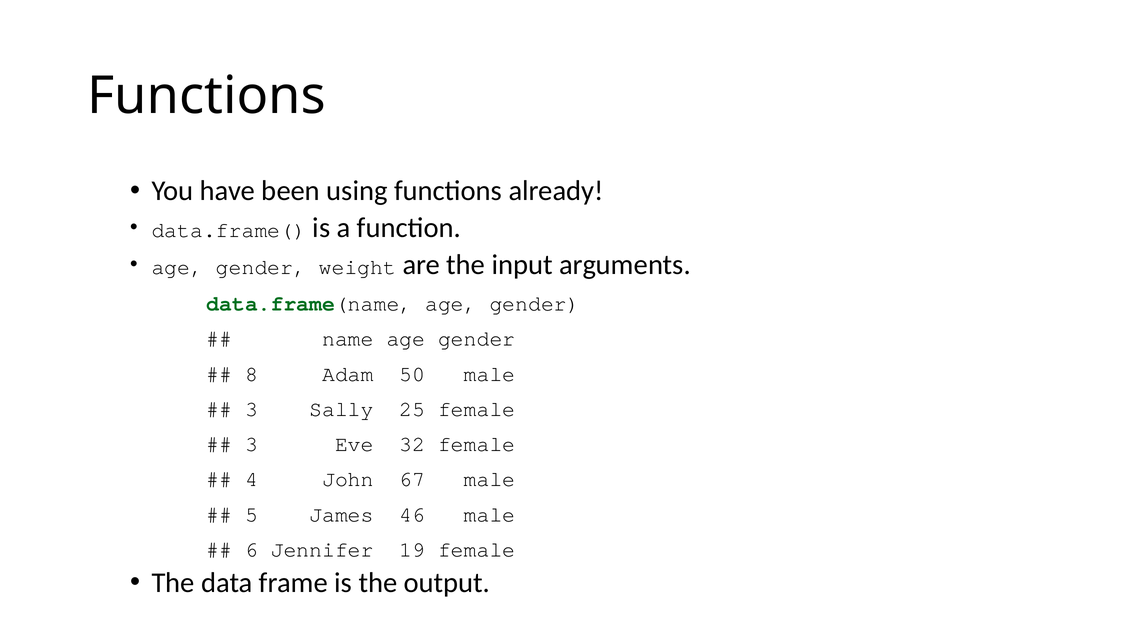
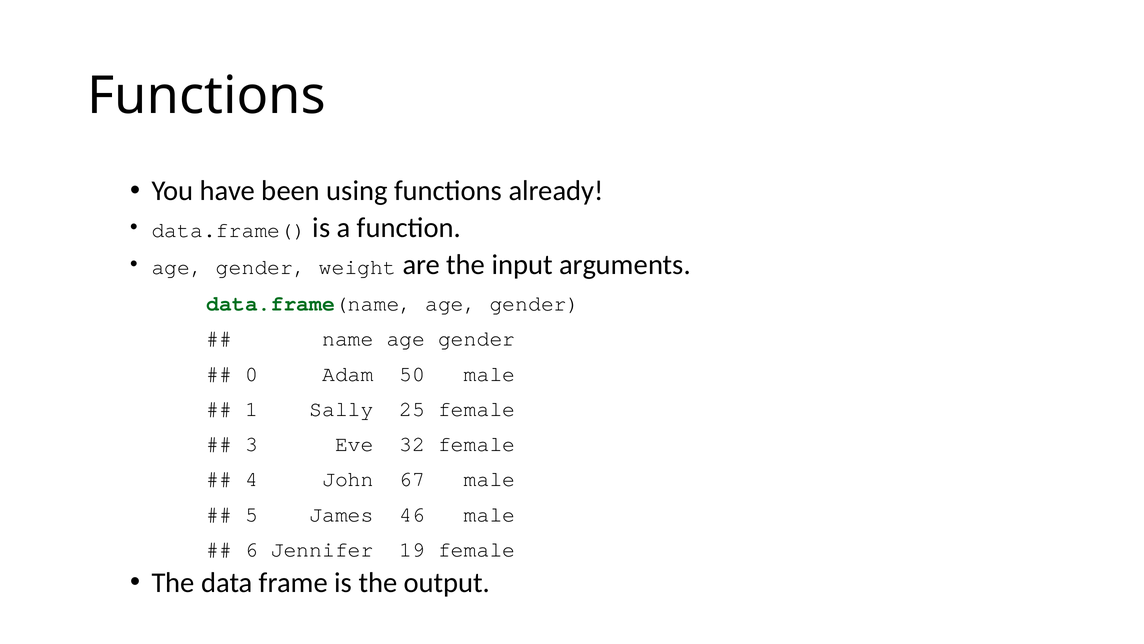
8: 8 -> 0 (251, 374)
3: 3 -> 1 (251, 409)
